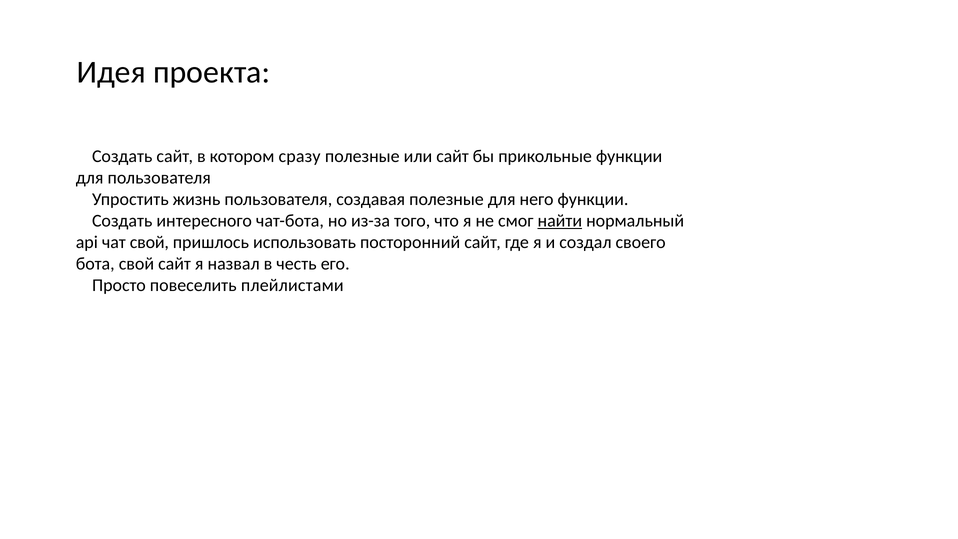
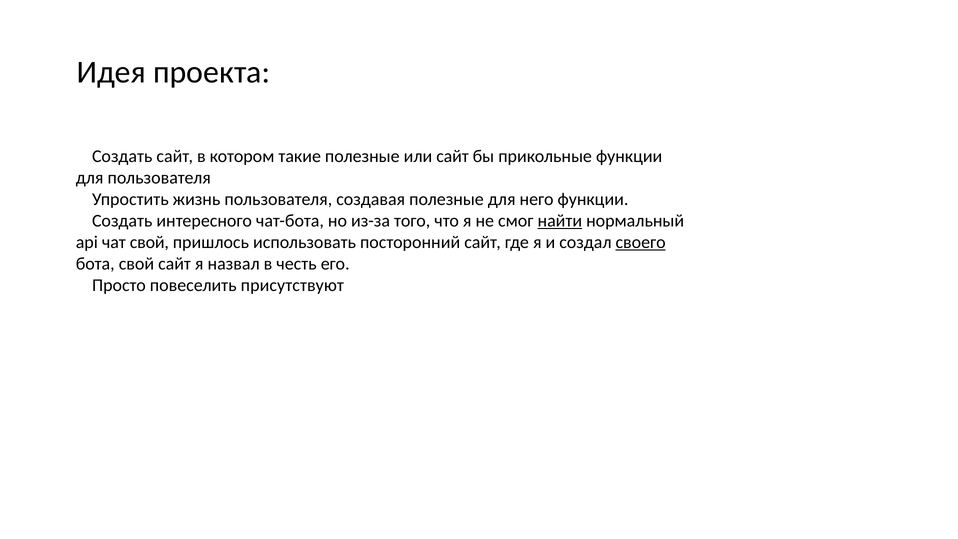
сразу: сразу -> такие (300, 156)
своего underline: none -> present (641, 242)
плейлистами: плейлистами -> присутствуют (292, 285)
